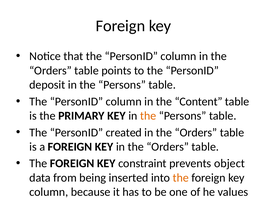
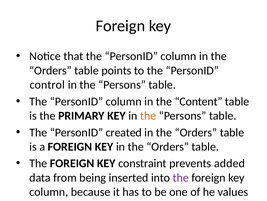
deposit: deposit -> control (47, 84)
object: object -> added (230, 163)
the colour: orange -> purple (181, 177)
